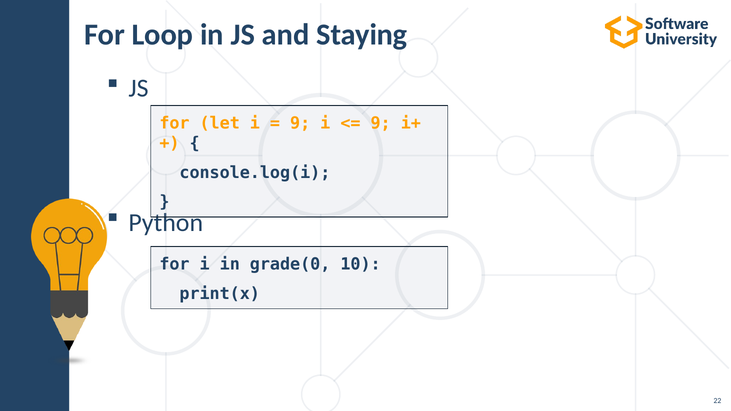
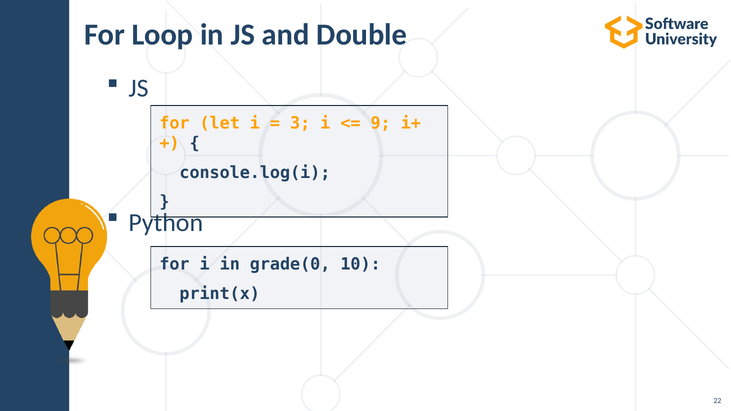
Staying: Staying -> Double (362, 35)
9: 9 -> 3 (300, 123)
